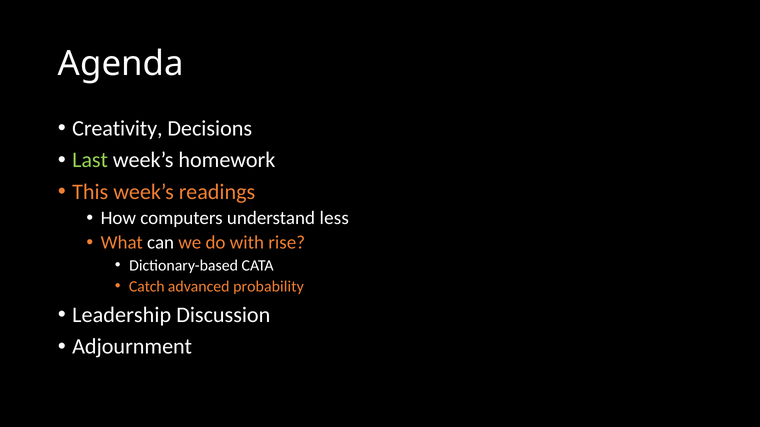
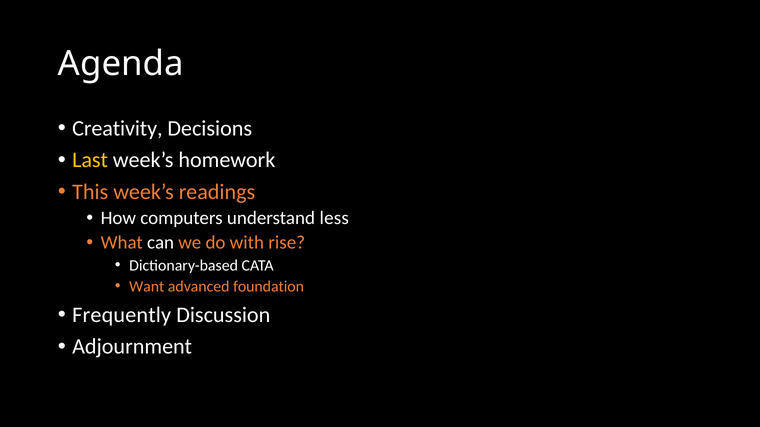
Last colour: light green -> yellow (90, 160)
Catch: Catch -> Want (147, 287)
probability: probability -> foundation (269, 287)
Leadership: Leadership -> Frequently (122, 315)
